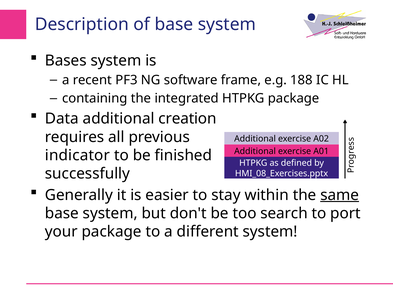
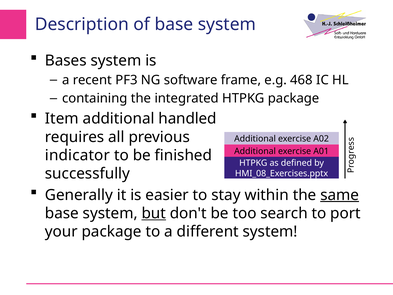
188: 188 -> 468 (301, 80)
Data: Data -> Item (62, 119)
creation: creation -> handled (188, 119)
but underline: none -> present (154, 213)
